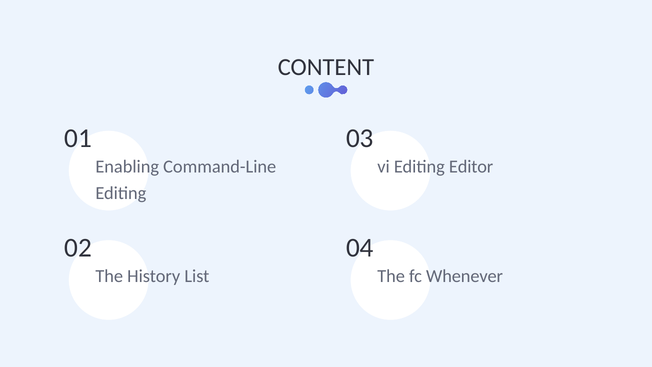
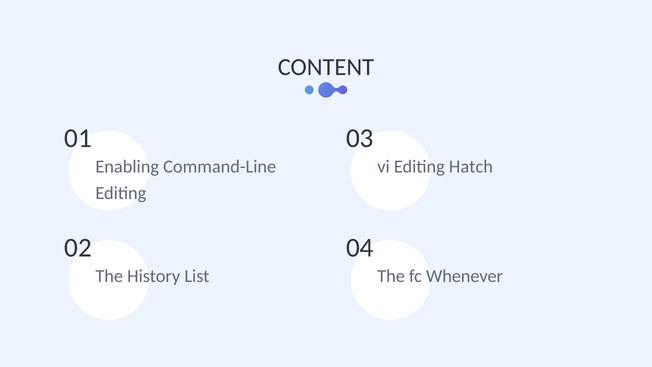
Editor: Editor -> Hatch (471, 166)
